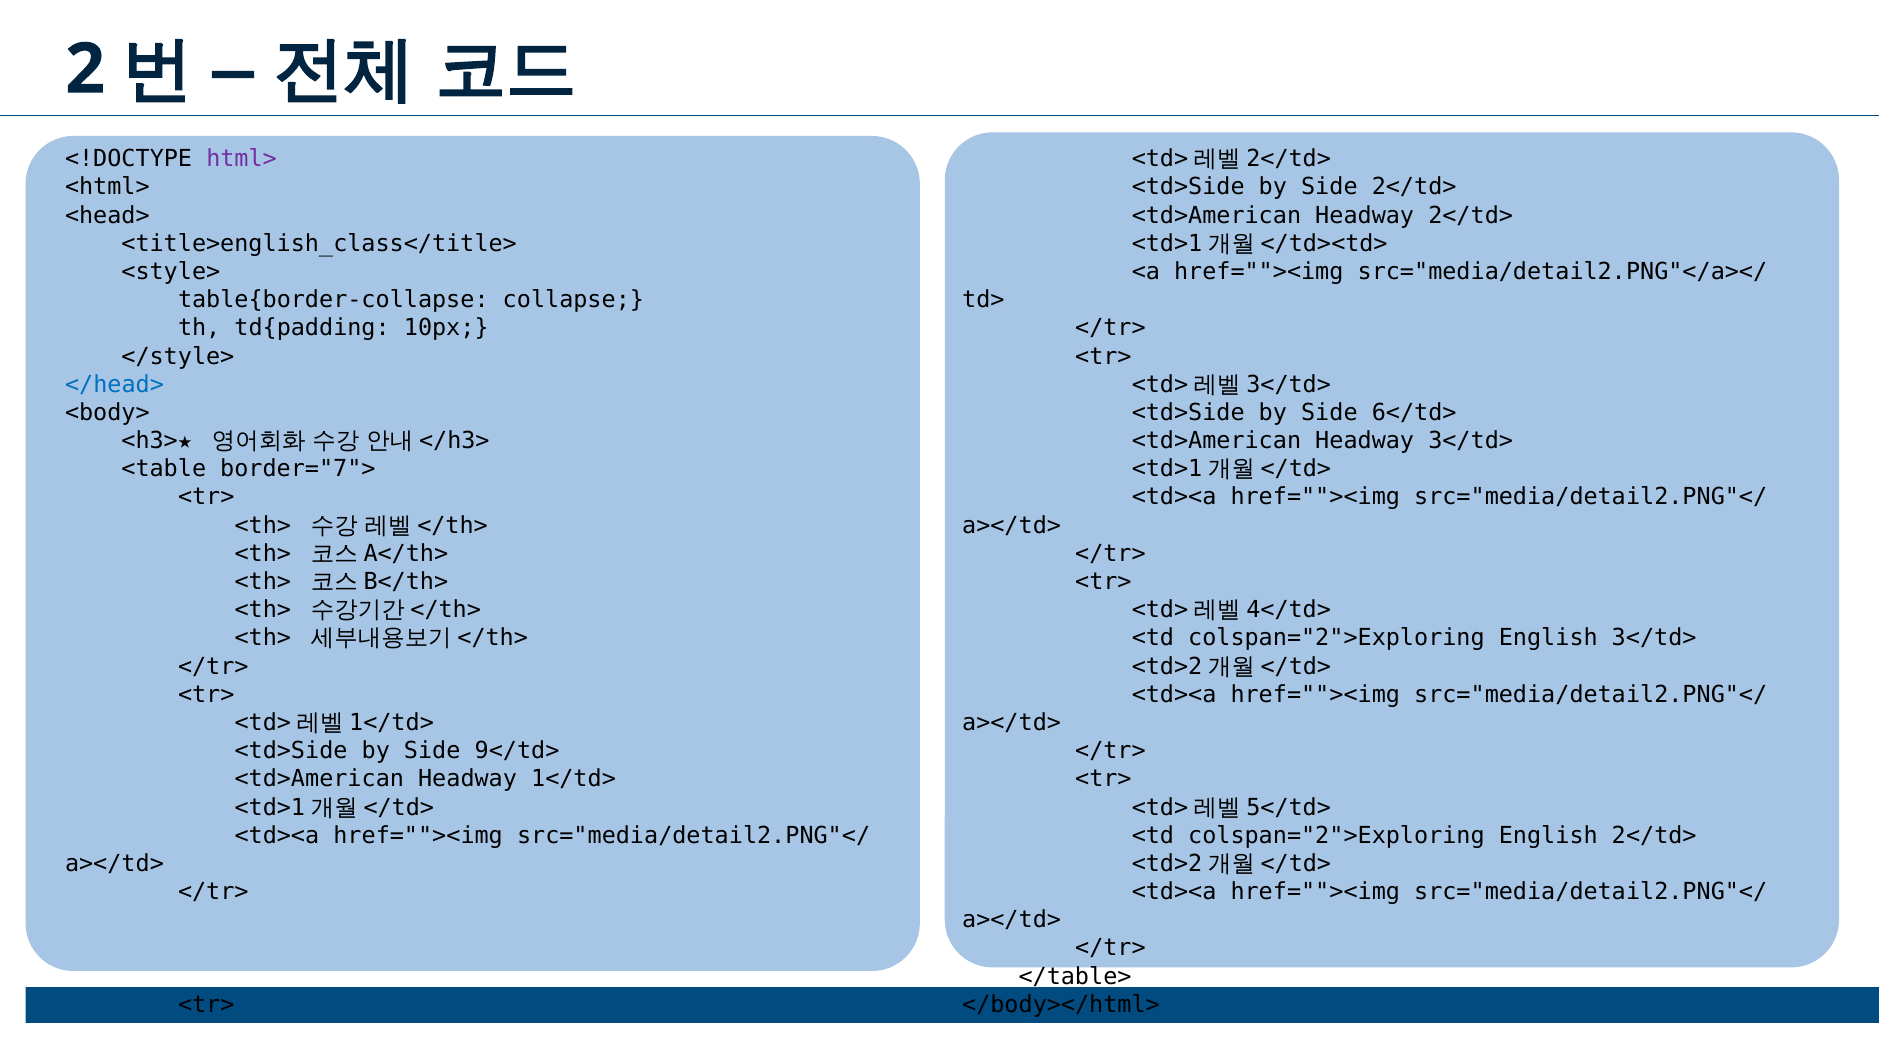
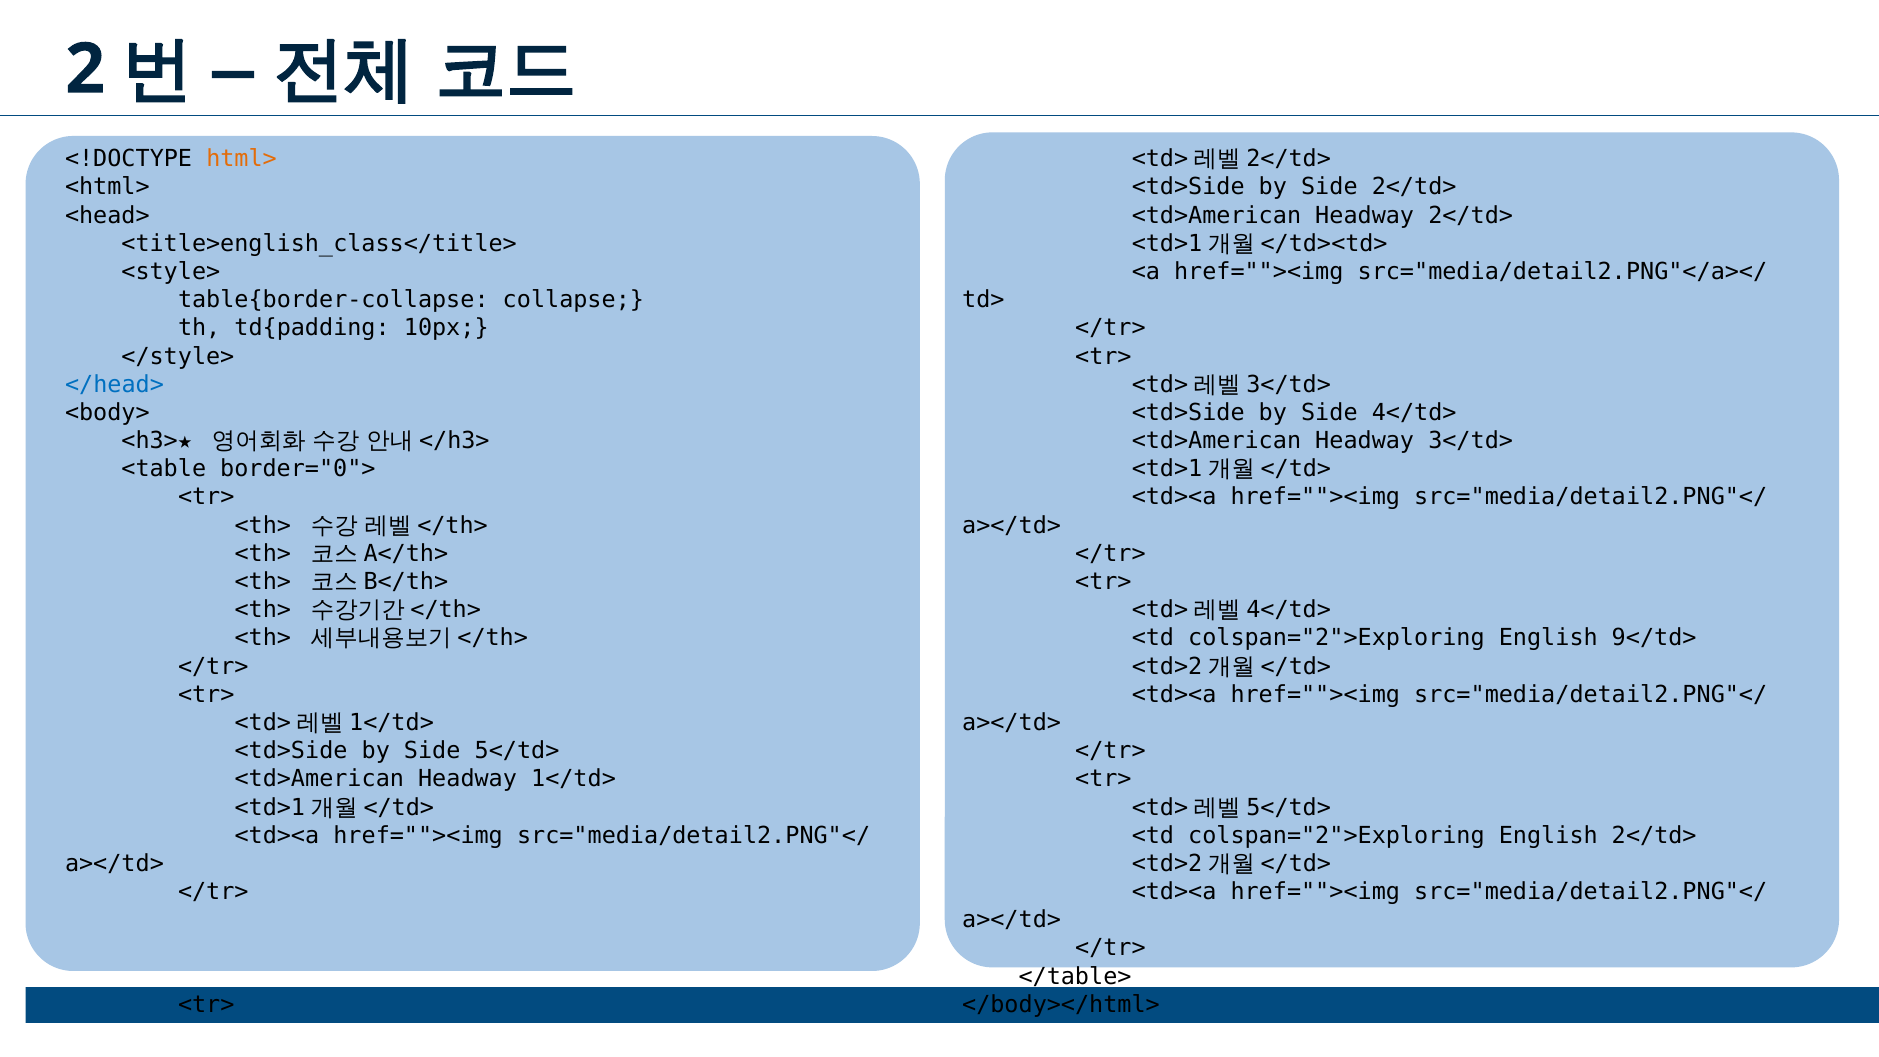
html> colour: purple -> orange (242, 159)
6</td>: 6</td> -> 4</td> (1414, 413)
border="7">: border="7"> -> border="0"> (298, 469)
English 3</td>: 3</td> -> 9</td> (1654, 638)
9</td>: 9</td> -> 5</td> (517, 751)
